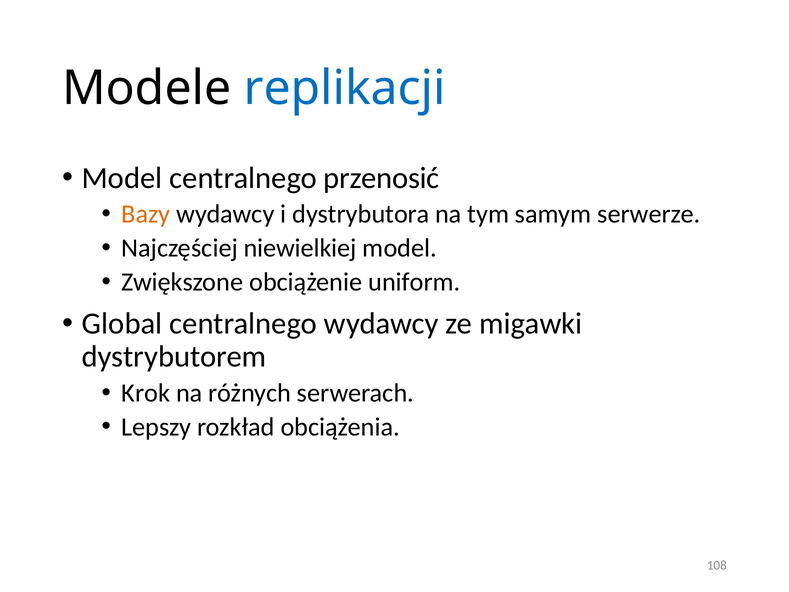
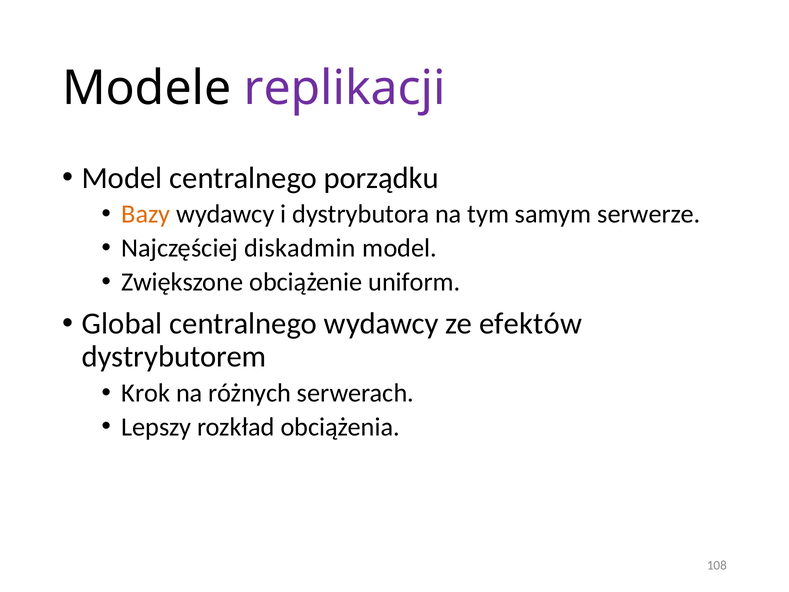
replikacji colour: blue -> purple (345, 88)
przenosić: przenosić -> porządku (381, 178)
niewielkiej: niewielkiej -> diskadmin (300, 248)
migawki: migawki -> efektów (531, 323)
